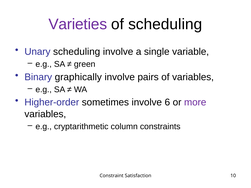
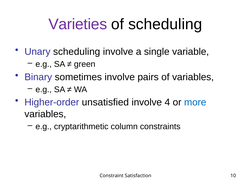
graphically: graphically -> sometimes (78, 77)
sometimes: sometimes -> unsatisfied (105, 102)
6: 6 -> 4 (167, 102)
more colour: purple -> blue (195, 102)
